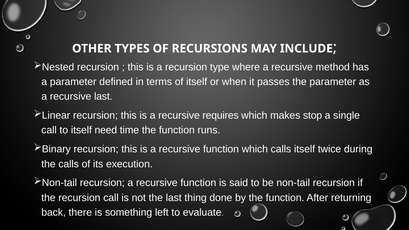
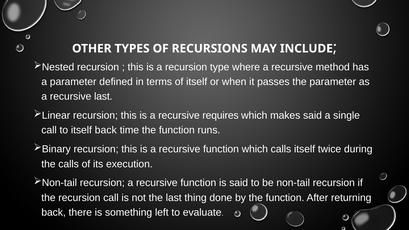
makes stop: stop -> said (313, 116)
itself need: need -> back (106, 130)
